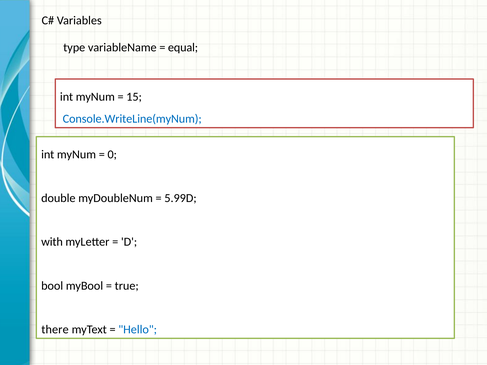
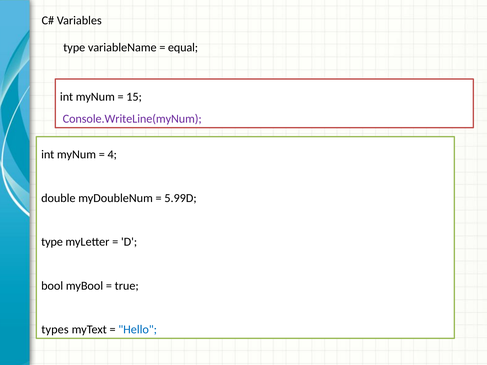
Console.WriteLine(myNum colour: blue -> purple (132, 119)
0: 0 -> 4 (112, 154)
with: with -> type (52, 242)
there: there -> types (55, 330)
